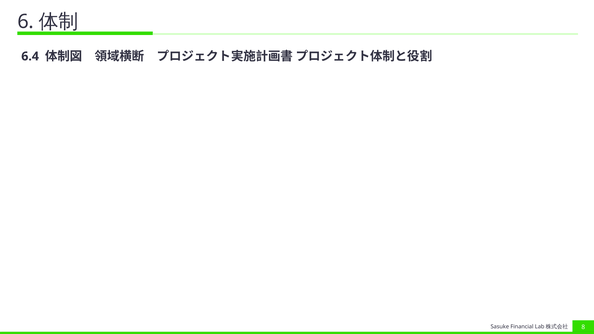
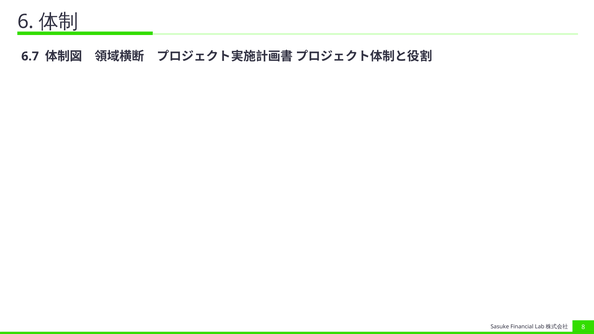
6.4: 6.4 -> 6.7 (30, 56)
